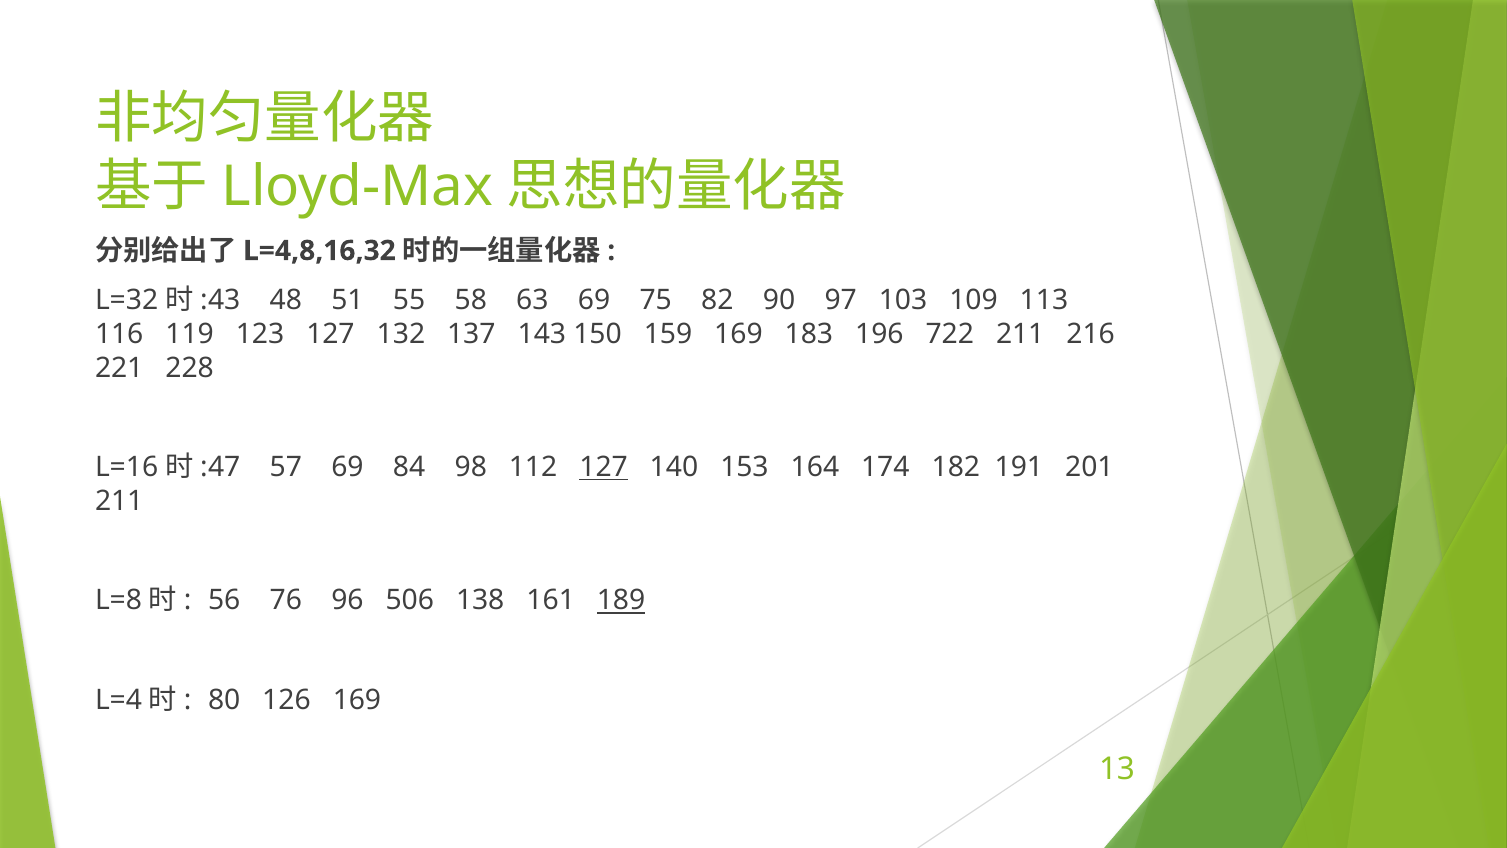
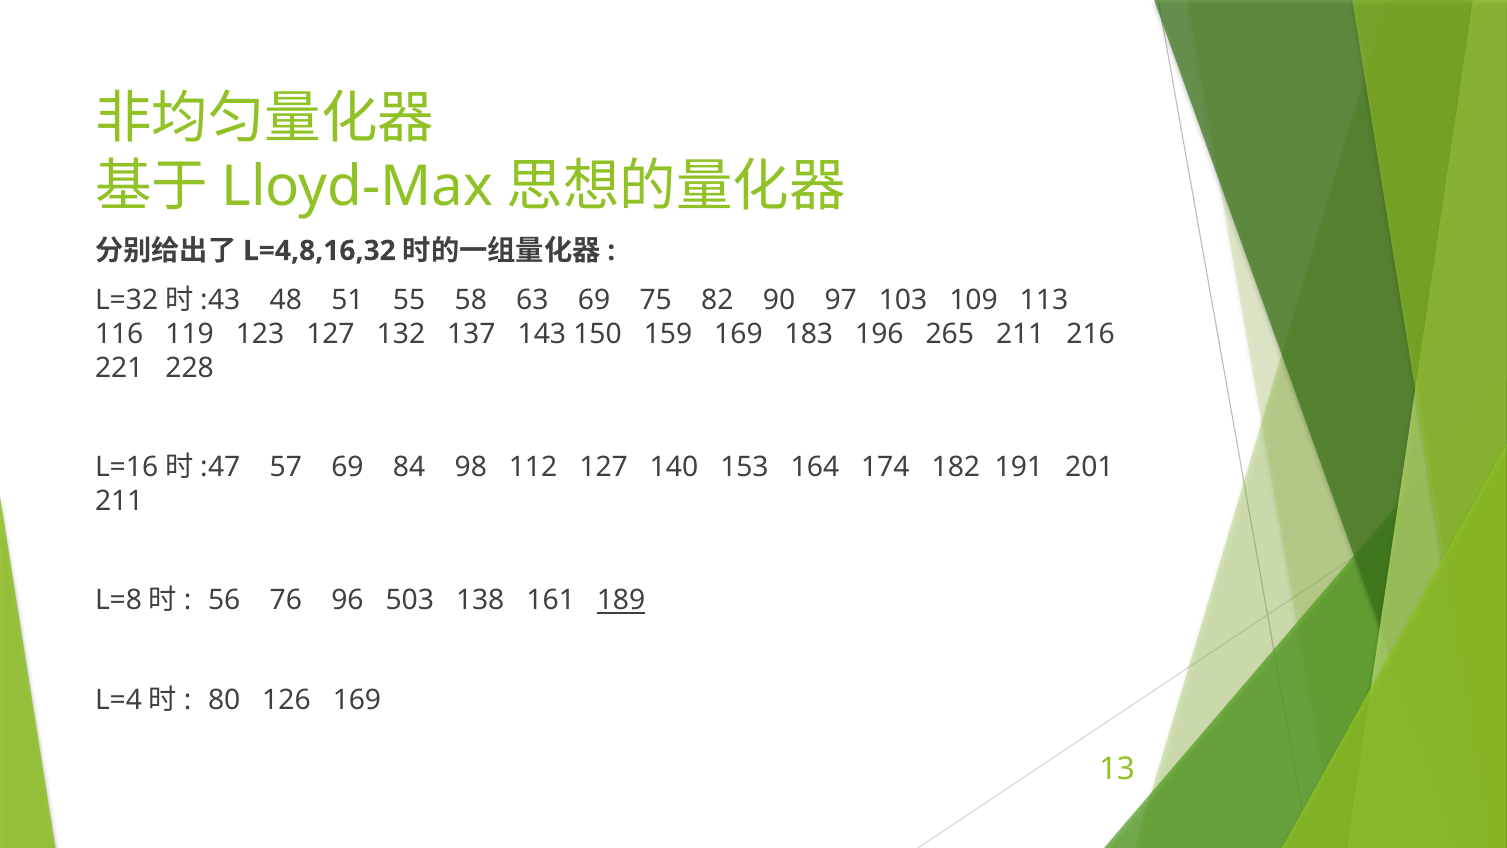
722: 722 -> 265 (950, 334)
127 underline: present -> none (604, 467)
506: 506 -> 503 (410, 600)
